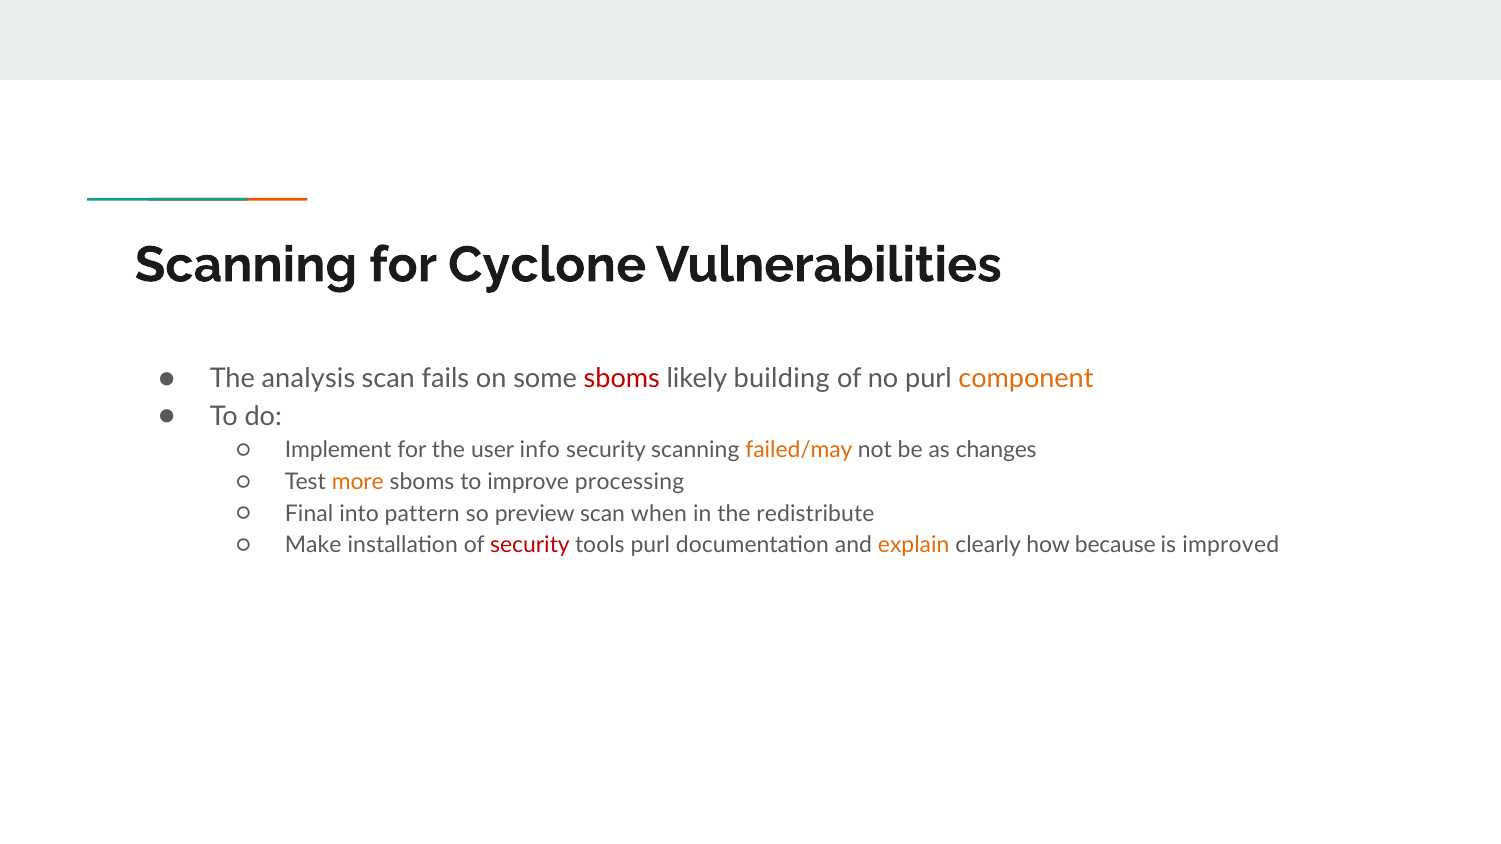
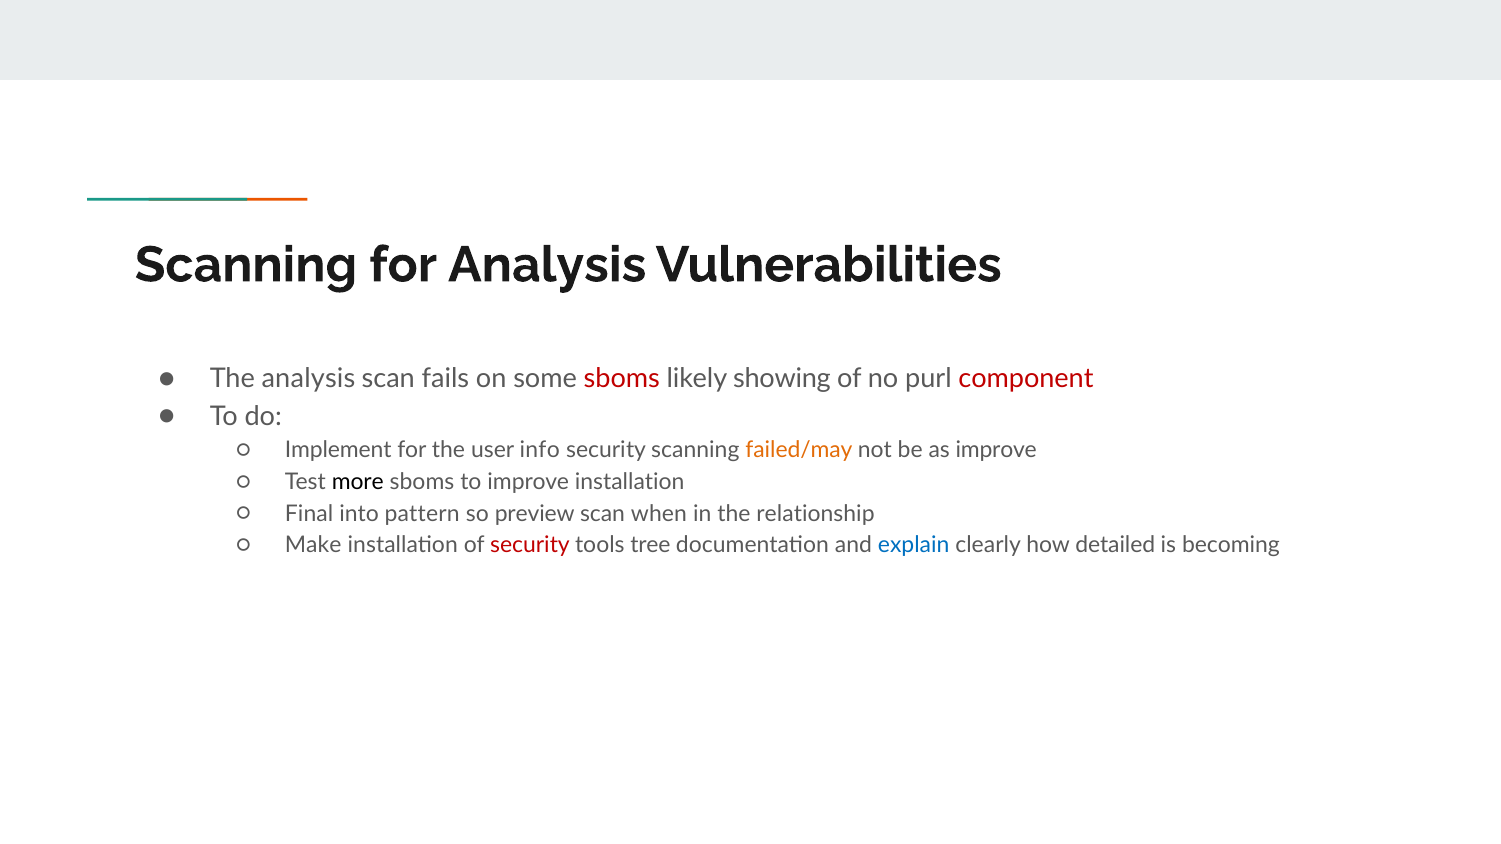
for Cyclone: Cyclone -> Analysis (547, 265)
building: building -> showing (782, 379)
component colour: orange -> red (1026, 379)
as changes: changes -> improve (996, 450)
more colour: orange -> black (358, 482)
improve processing: processing -> installation (630, 482)
redistribute: redistribute -> relationship (815, 514)
tools purl: purl -> tree (650, 545)
explain colour: orange -> blue (914, 545)
because: because -> detailed (1115, 545)
improved: improved -> becoming (1231, 545)
